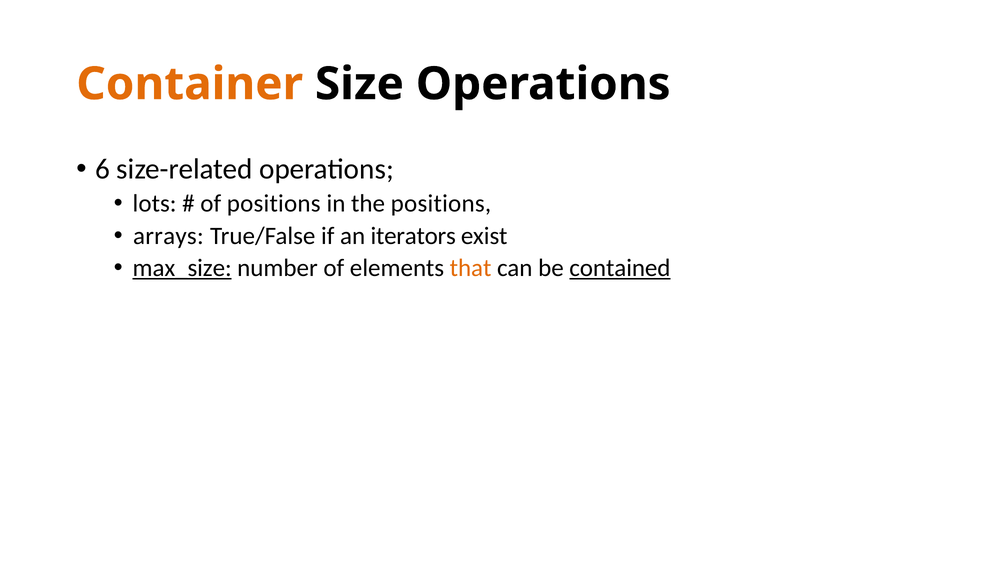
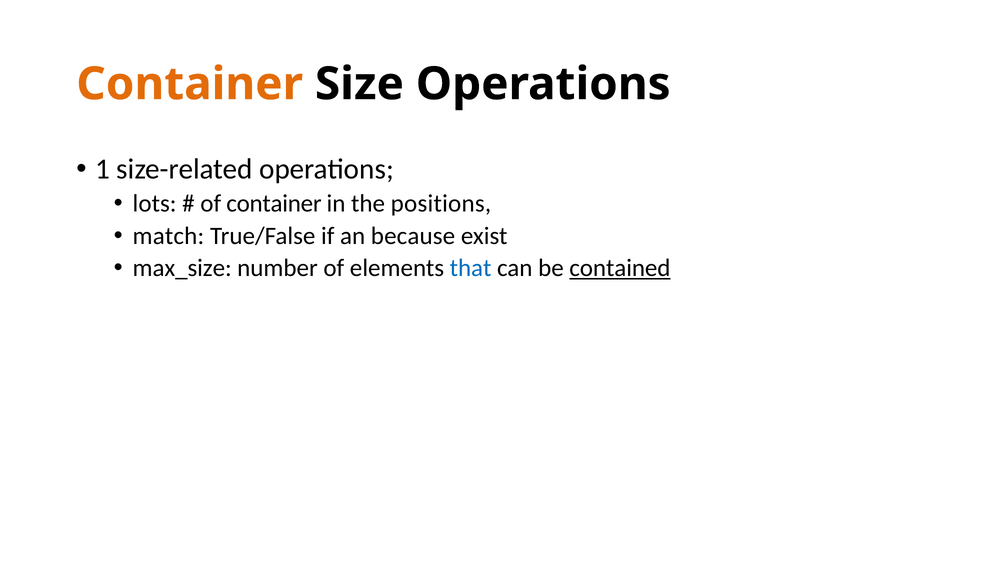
6: 6 -> 1 (102, 169)
of positions: positions -> container (274, 204)
arrays: arrays -> match (168, 236)
iterators: iterators -> because (413, 236)
max_size underline: present -> none (182, 268)
that colour: orange -> blue (471, 268)
